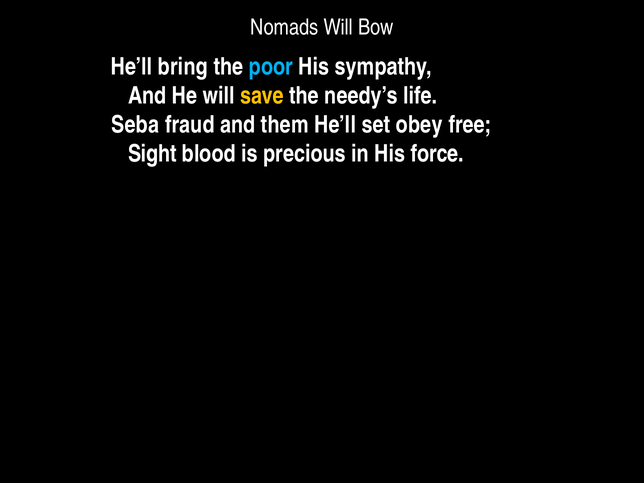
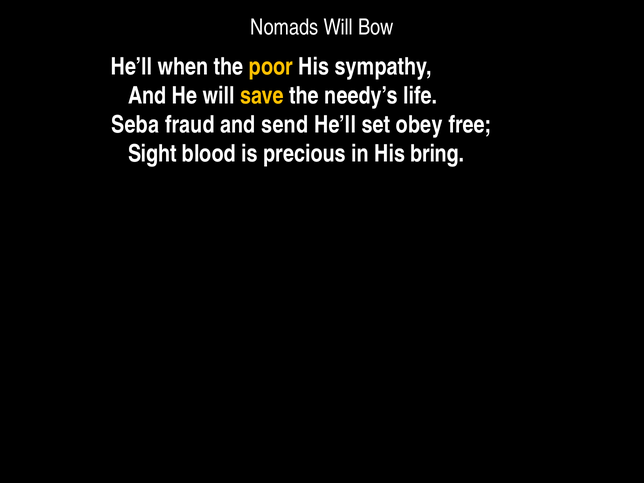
bring: bring -> when (183, 67)
poor colour: light blue -> yellow (271, 67)
them: them -> send (285, 125)
force: force -> bring (437, 154)
